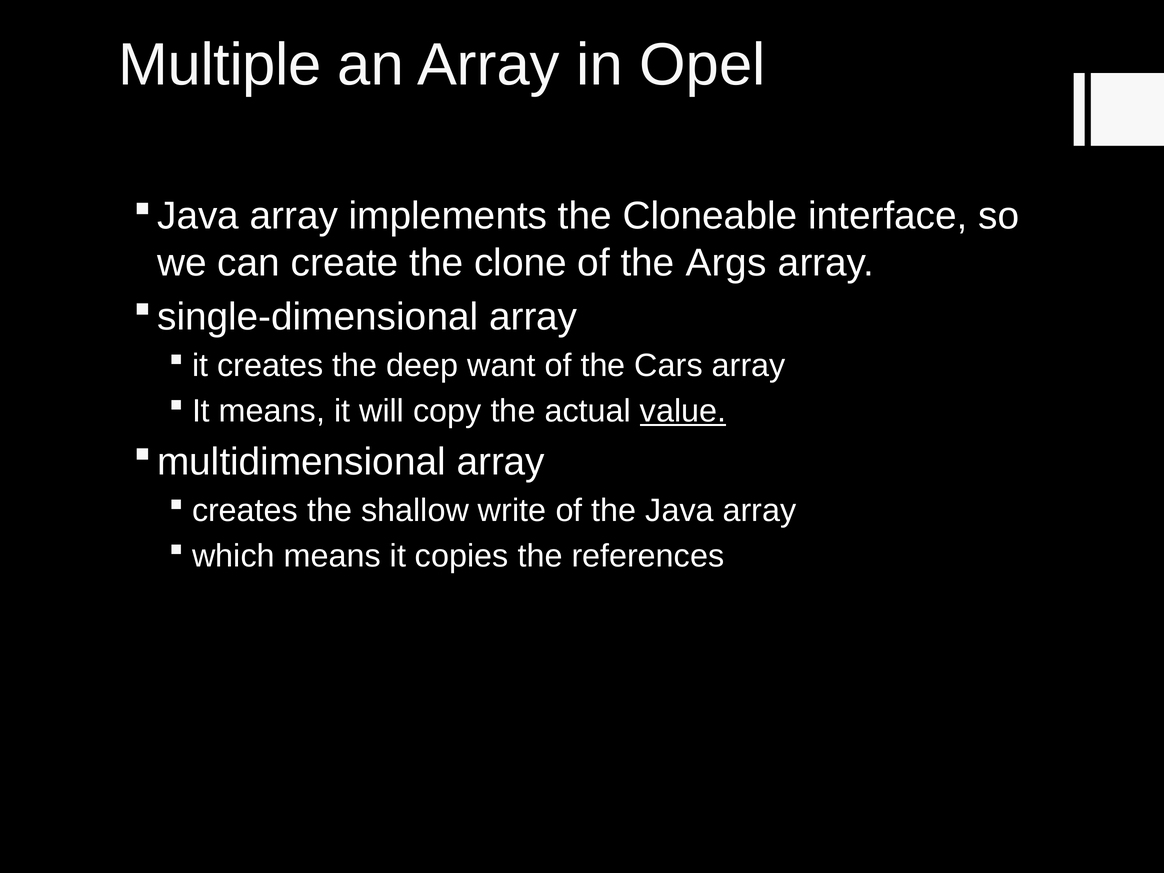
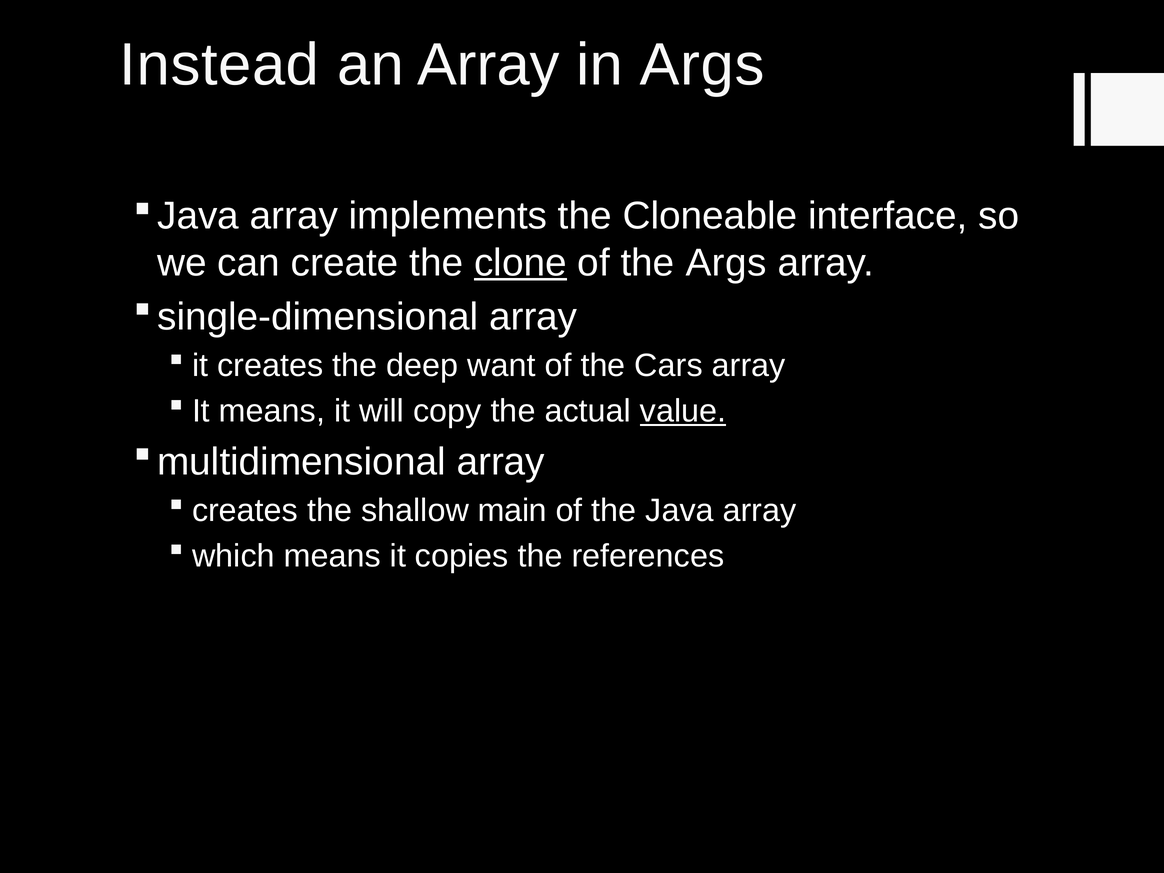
Multiple: Multiple -> Instead (219, 65)
in Opel: Opel -> Args (702, 65)
clone underline: none -> present (520, 263)
write: write -> main (512, 511)
